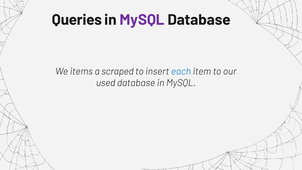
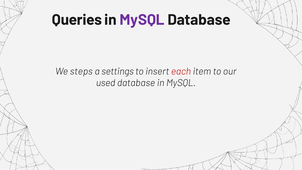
items: items -> steps (81, 71)
scraped: scraped -> settings (118, 71)
each colour: blue -> red (181, 71)
